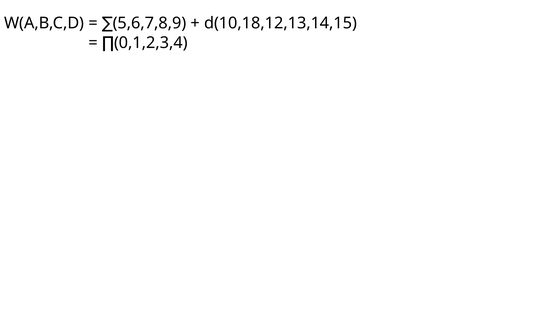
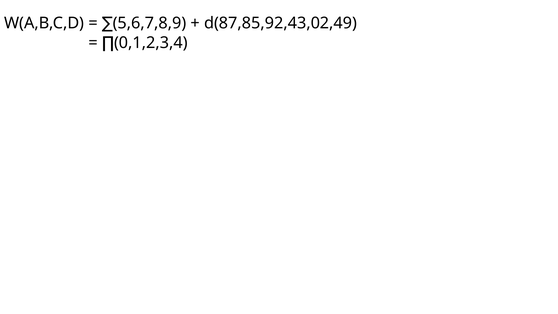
d(10,18,12,13,14,15: d(10,18,12,13,14,15 -> d(87,85,92,43,02,49 (281, 23)
